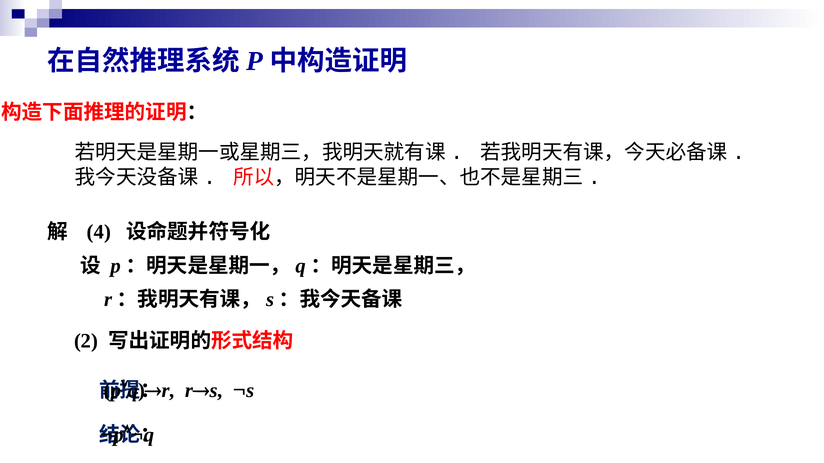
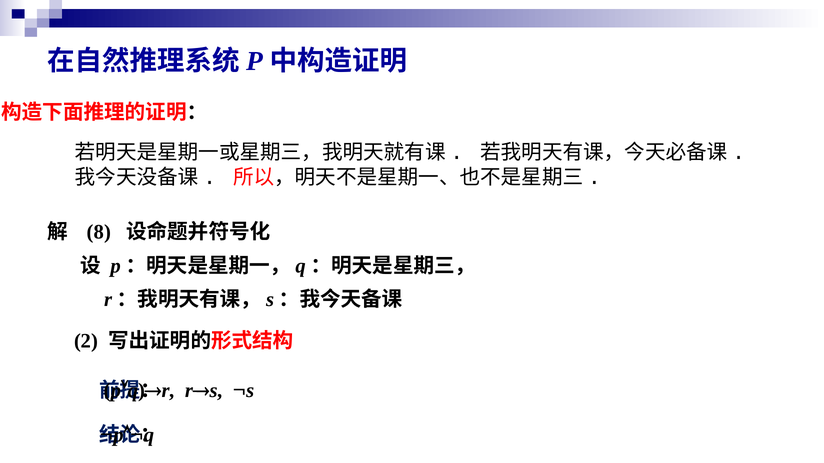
4: 4 -> 8 (99, 232)
